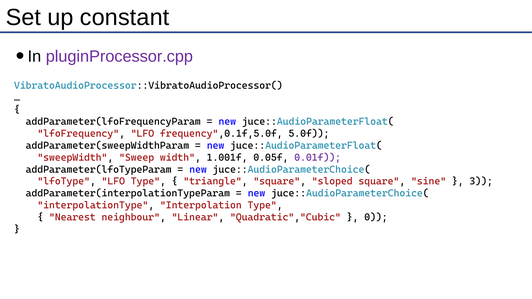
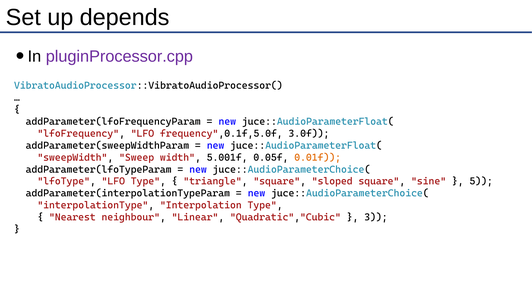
constant: constant -> depends (125, 17)
5.0f: 5.0f -> 3.0f (309, 134)
1.001f: 1.001f -> 5.001f (227, 158)
0.01f colour: purple -> orange (318, 158)
3: 3 -> 5 (481, 182)
0: 0 -> 3 (376, 217)
